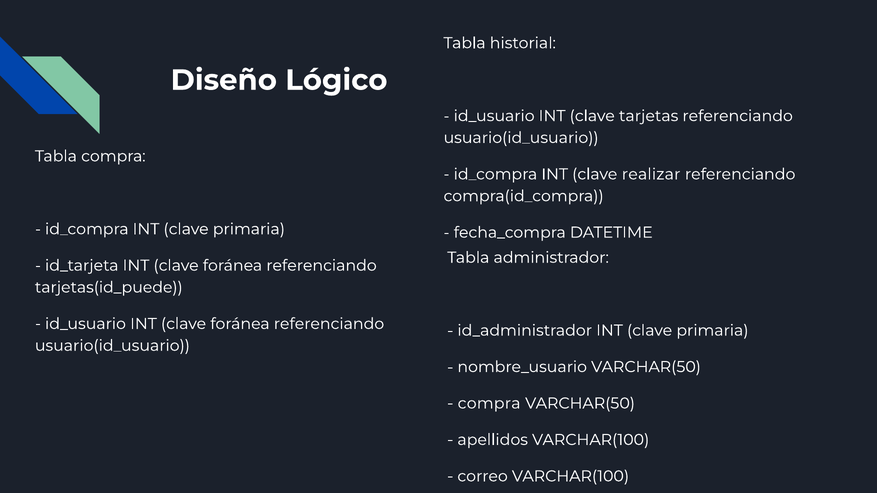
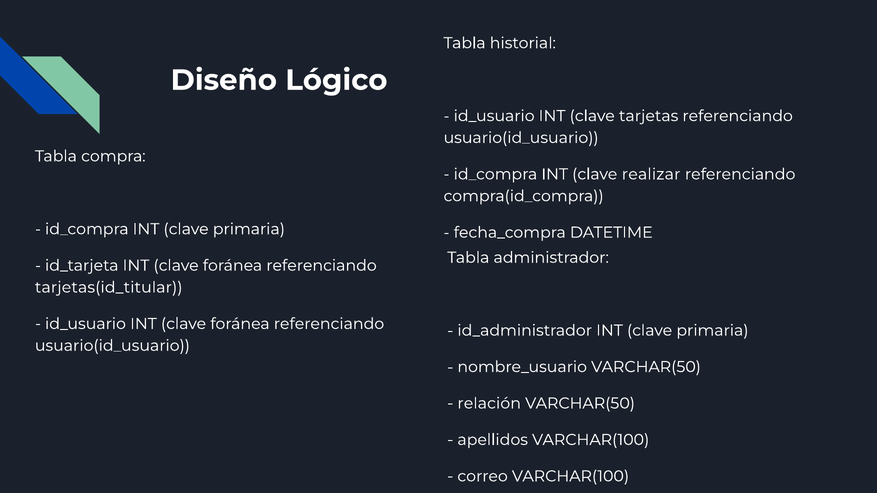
tarjetas(id_puede: tarjetas(id_puede -> tarjetas(id_titular (109, 288)
compra: compra -> relación (489, 404)
